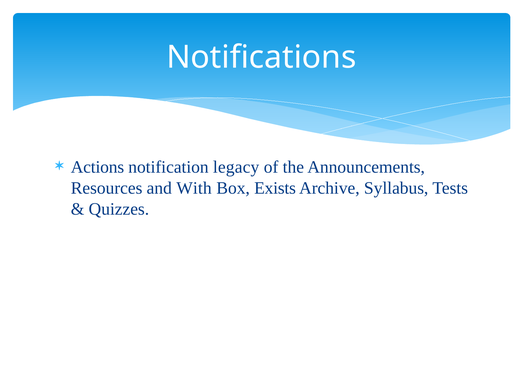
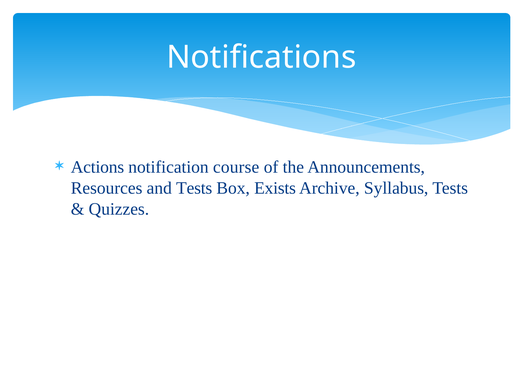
legacy: legacy -> course (236, 167)
and With: With -> Tests (194, 188)
